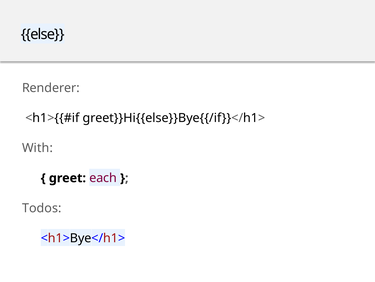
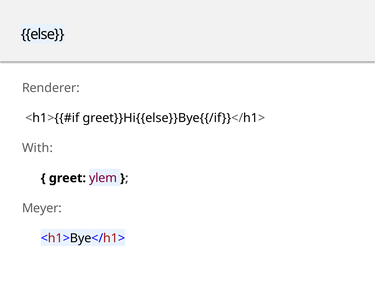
each: each -> ylem (103, 178)
Todos: Todos -> Meyer (42, 208)
